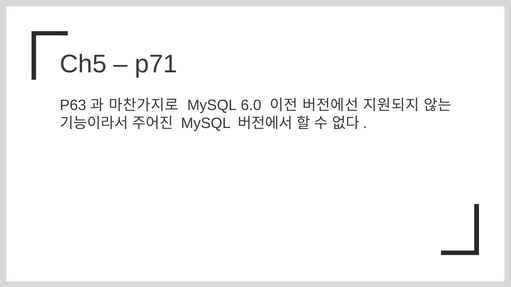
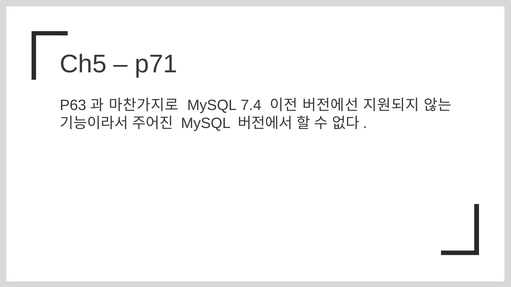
6.0: 6.0 -> 7.4 (251, 106)
